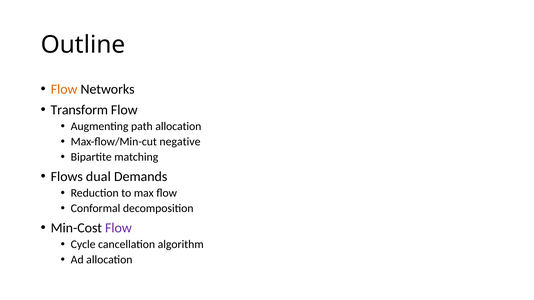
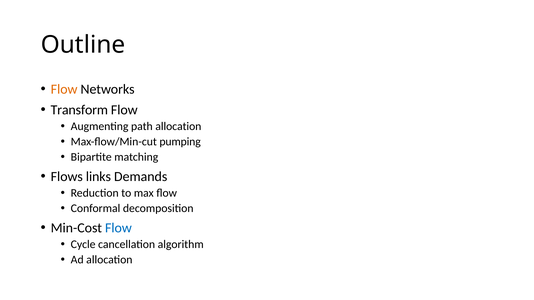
negative: negative -> pumping (180, 142)
dual: dual -> links (98, 177)
Flow colour: purple -> blue (118, 228)
